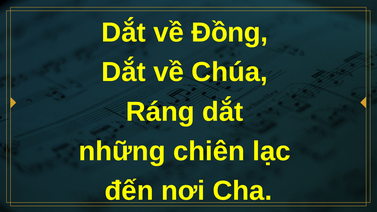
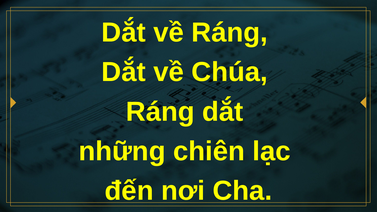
về Đồng: Đồng -> Ráng (230, 33)
